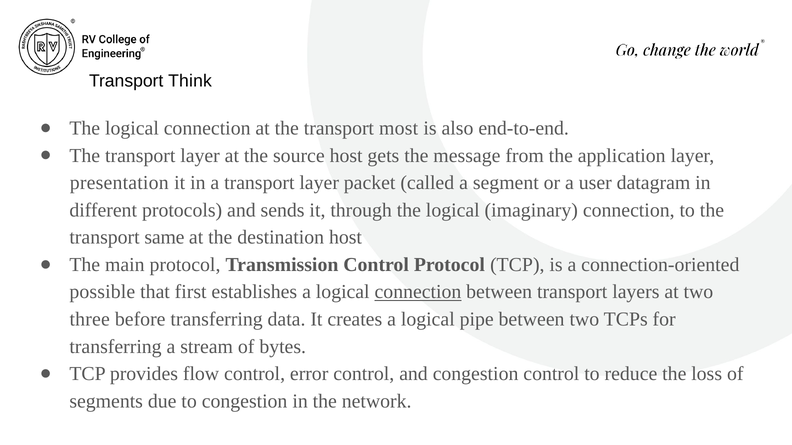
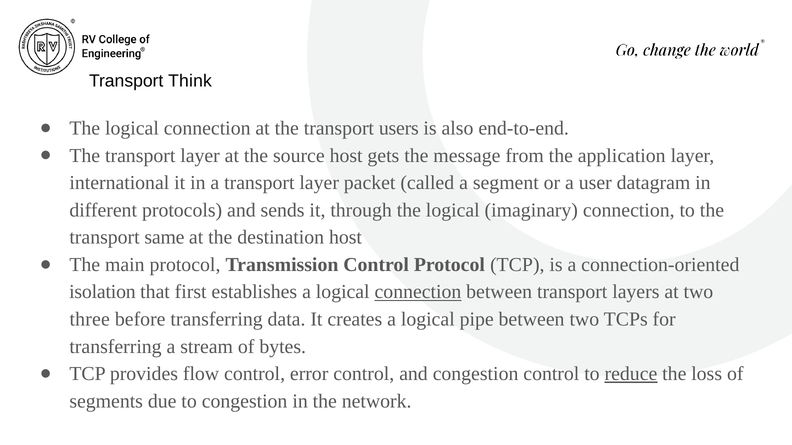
most: most -> users (399, 128)
presentation: presentation -> international (119, 183)
possible: possible -> isolation (102, 292)
reduce underline: none -> present (631, 374)
